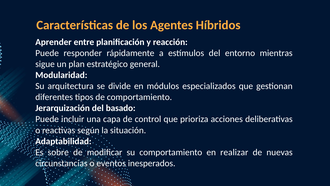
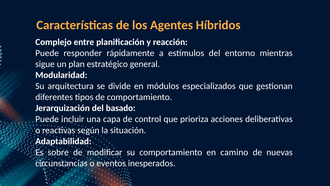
Aprender: Aprender -> Complejo (53, 42)
realizar: realizar -> camino (234, 152)
